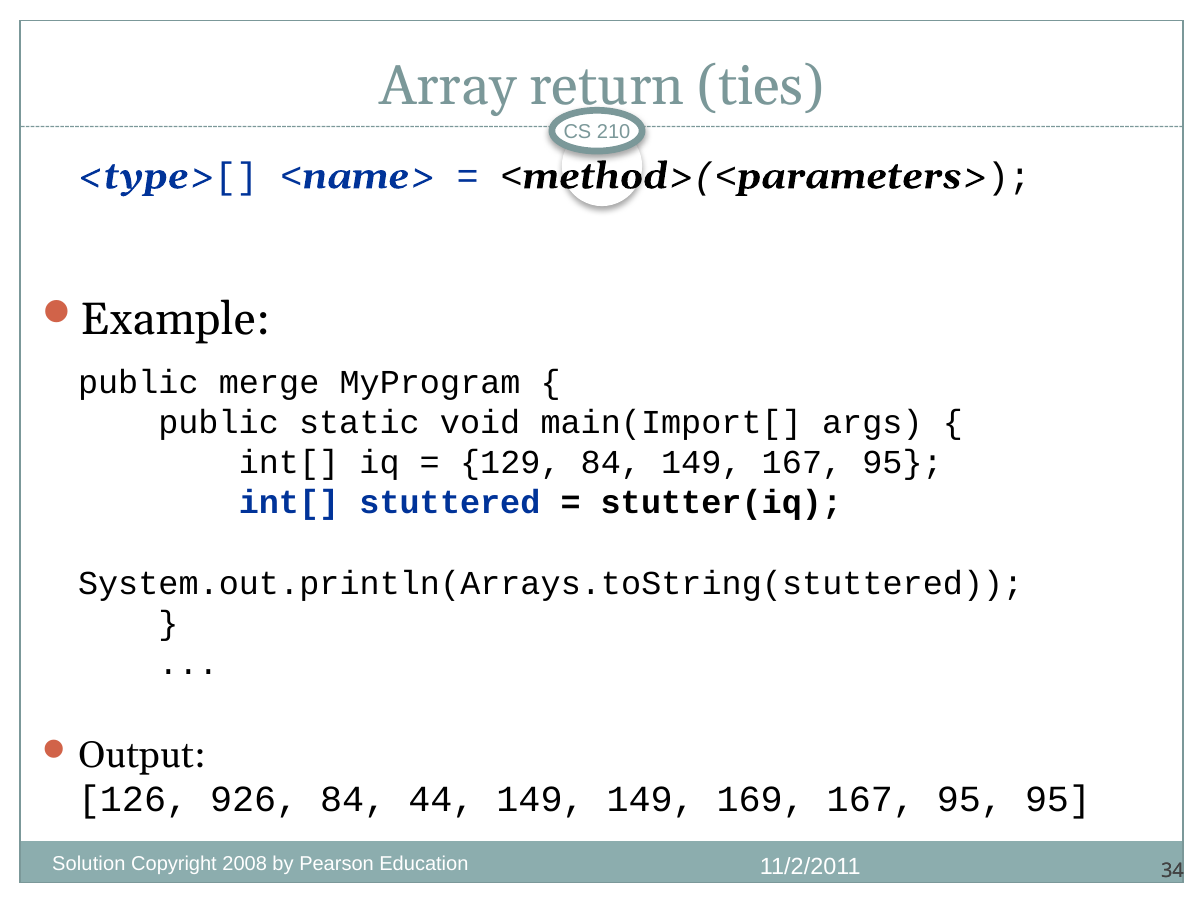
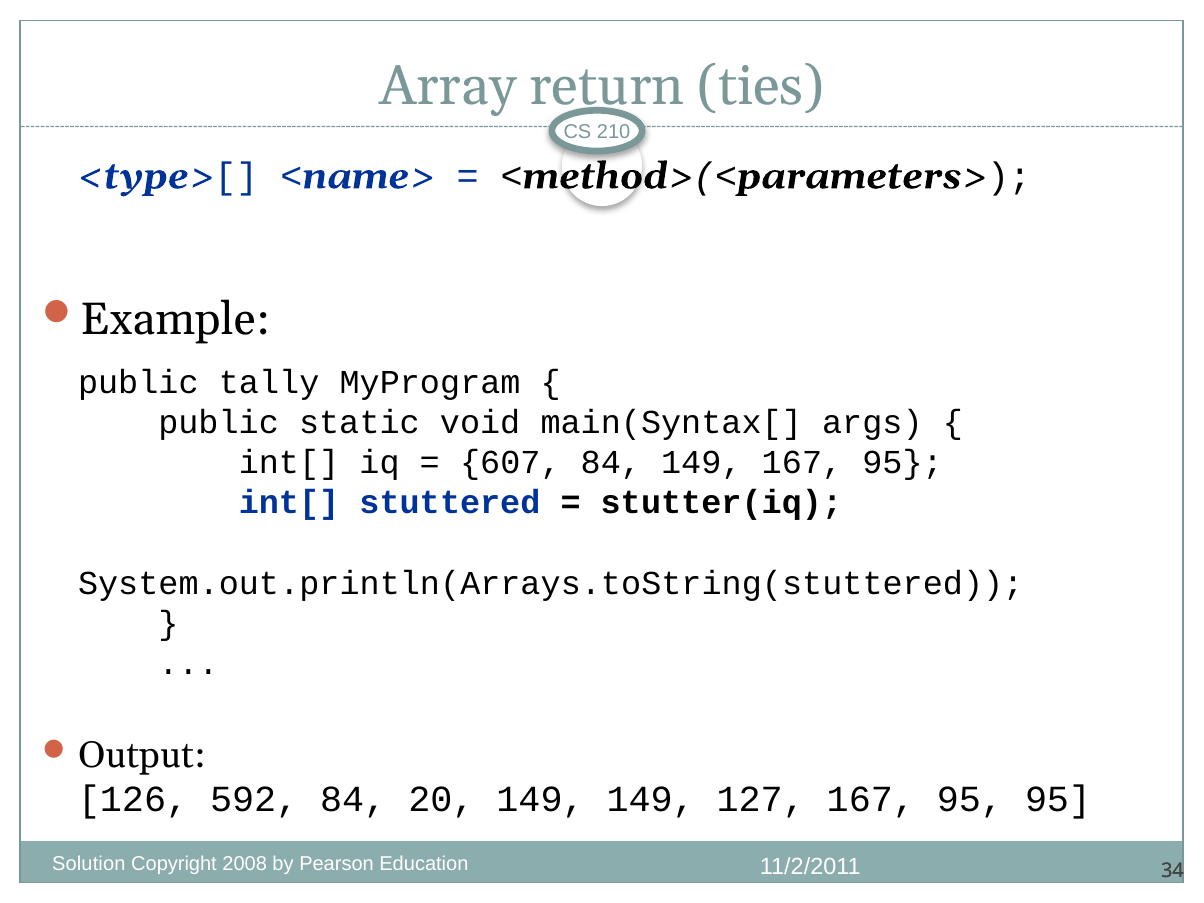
merge: merge -> tally (269, 382)
main(Import[: main(Import[ -> main(Syntax[ (671, 423)
129: 129 -> 607 (510, 463)
926: 926 -> 592 (254, 799)
44: 44 -> 20 (441, 799)
169: 169 -> 127 (761, 799)
